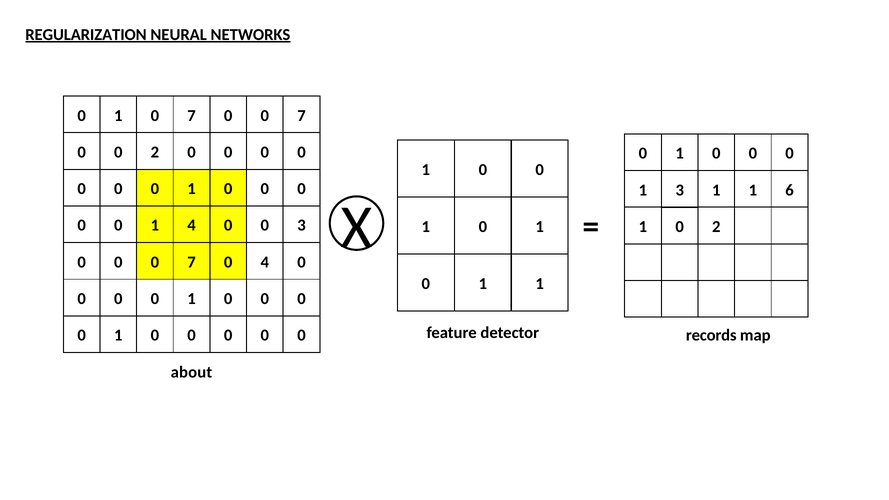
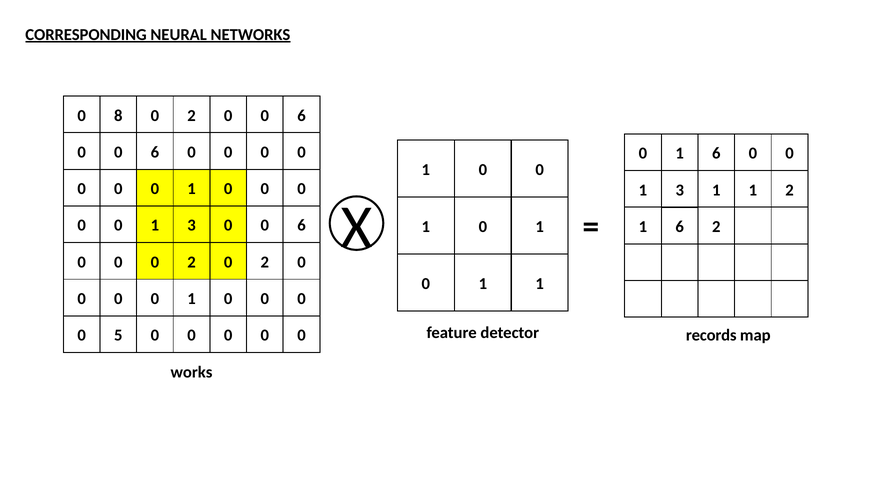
REGULARIZATION: REGULARIZATION -> CORRESPONDING (86, 35)
1: 1 -> 8 (118, 116)
7: 7 -> 2 (192, 116)
7: 7 -> 6 (301, 116)
2: 2 -> 6 (155, 152)
0: 0 -> 6 (716, 153)
1 6: 6 -> 2 (790, 190)
1 4: 4 -> 3 (192, 225)
3: 3 -> 6 (301, 225)
0: 0 -> 6 (680, 227)
0 0 7: 7 -> 2 (192, 262)
4: 4 -> 2 (265, 262)
1: 1 -> 5 (118, 335)
about: about -> works (192, 372)
